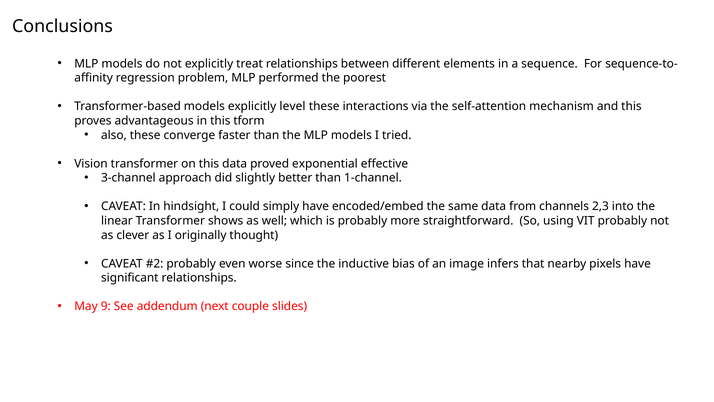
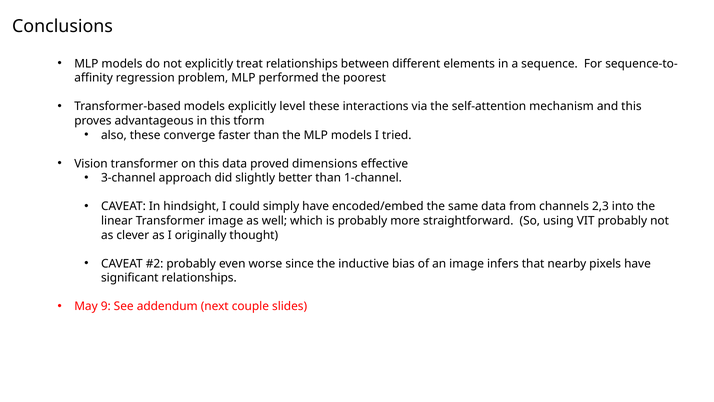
exponential: exponential -> dimensions (325, 164)
Transformer shows: shows -> image (226, 221)
